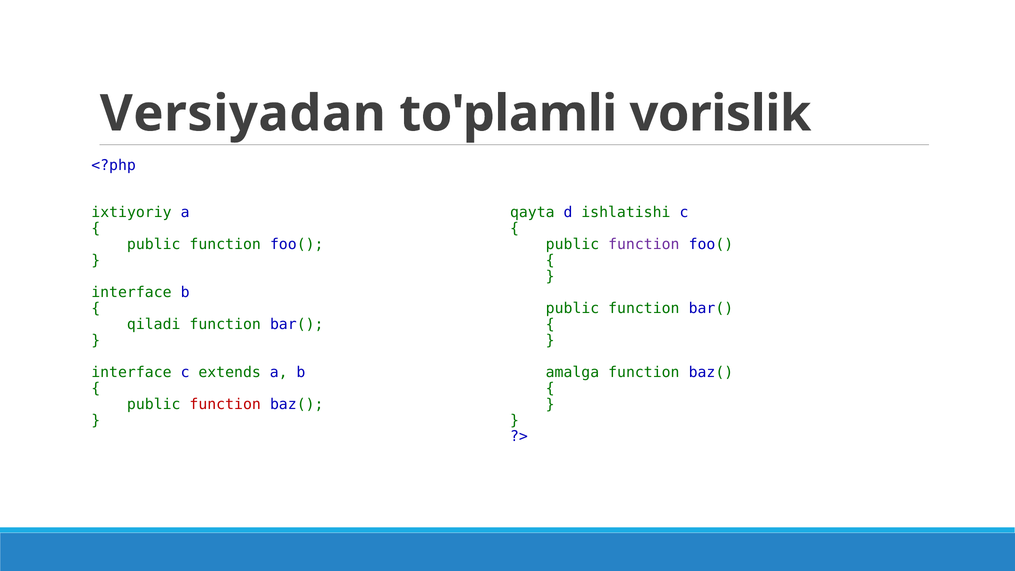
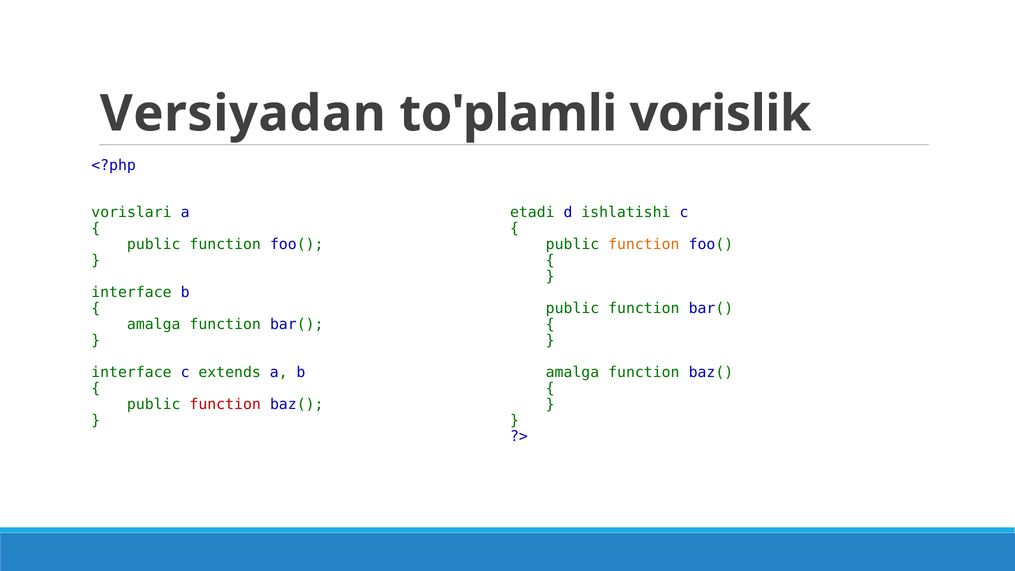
ixtiyoriy: ixtiyoriy -> vorislari (131, 212)
qayta: qayta -> etadi (532, 212)
function colour: purple -> orange (644, 244)
qiladi: qiladi -> amalga (154, 324)
